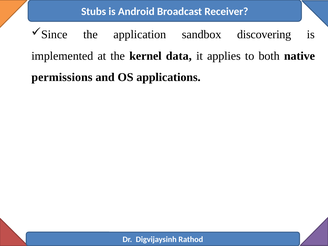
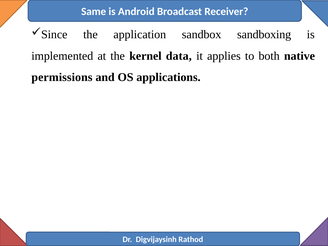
Stubs: Stubs -> Same (94, 11)
discovering: discovering -> sandboxing (264, 35)
